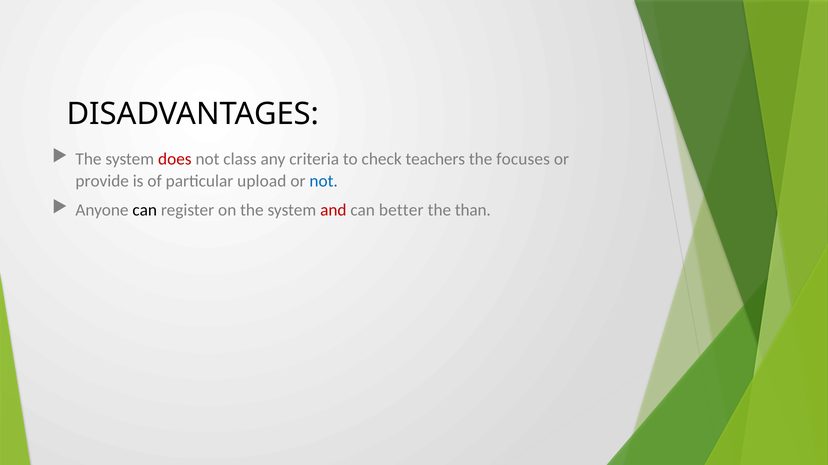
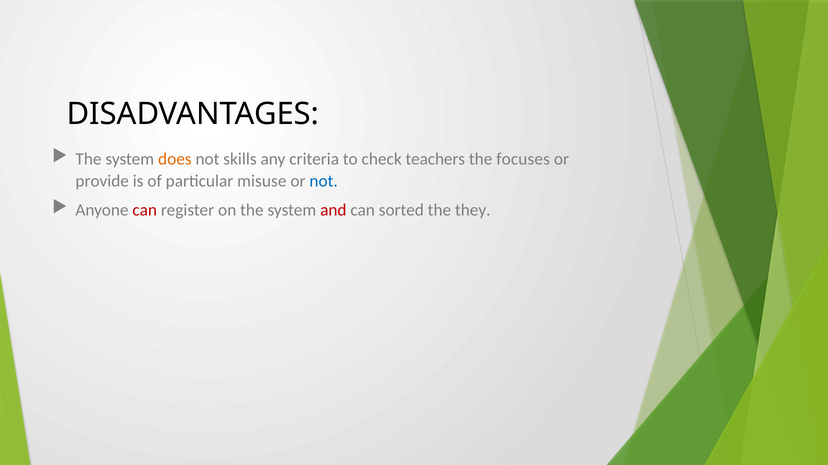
does colour: red -> orange (175, 159)
class: class -> skills (240, 159)
upload: upload -> misuse (262, 181)
can colour: black -> red (145, 210)
better: better -> sorted (401, 210)
than: than -> they (473, 210)
